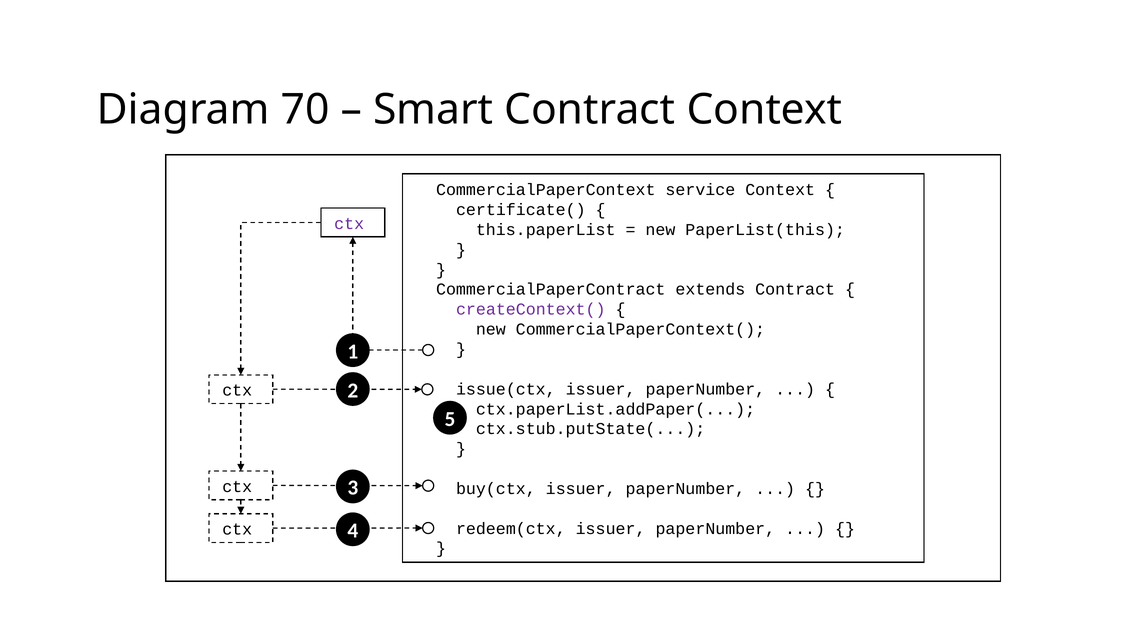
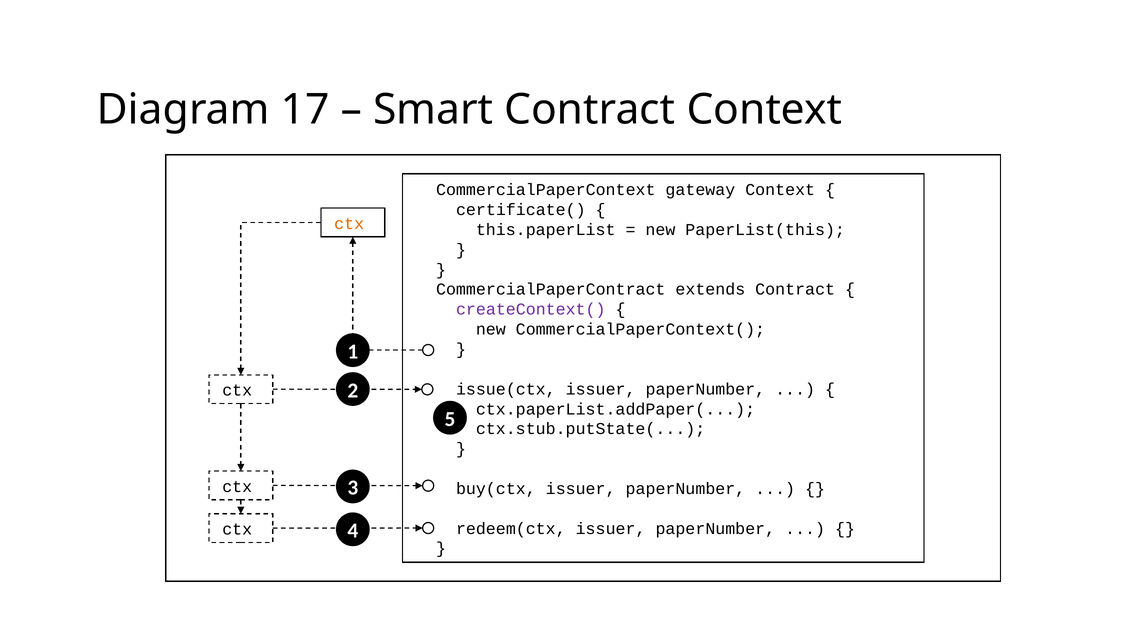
70: 70 -> 17 (305, 110)
service: service -> gateway (700, 190)
ctx colour: purple -> orange (349, 224)
